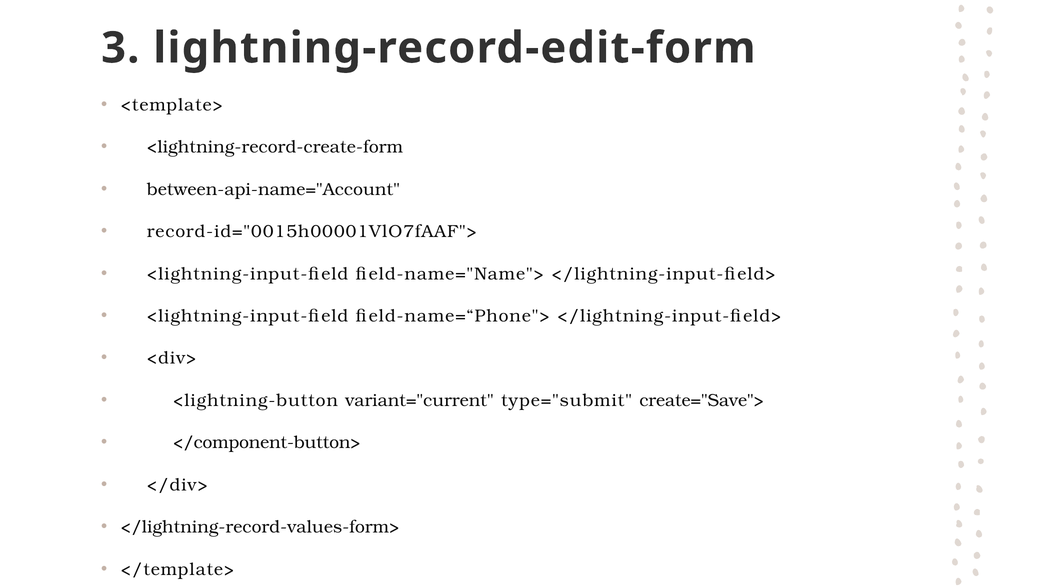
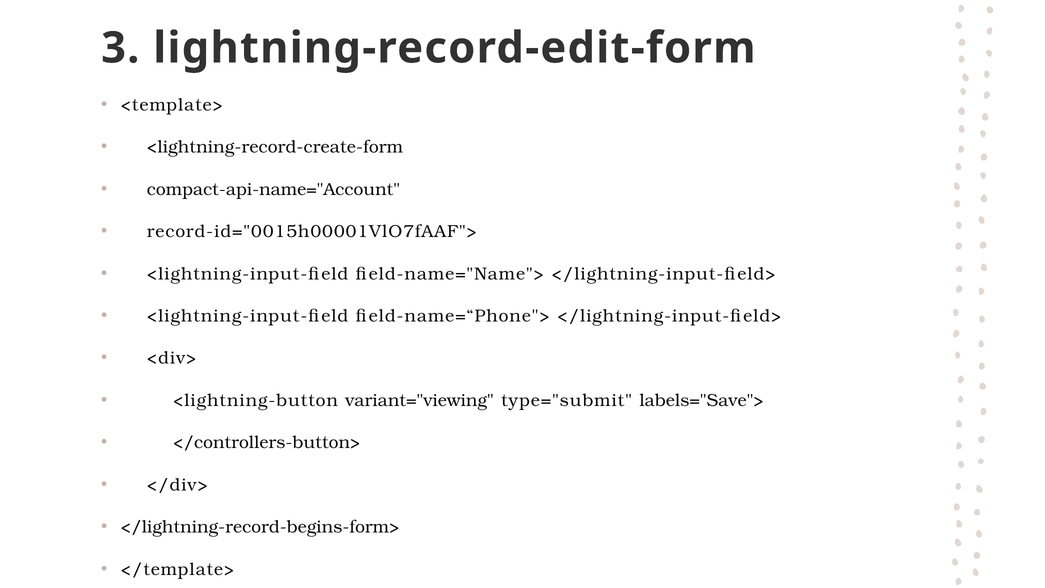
between-api-name="Account: between-api-name="Account -> compact-api-name="Account (273, 189)
variant="current: variant="current -> variant="viewing (419, 400)
create="Save">: create="Save"> -> labels="Save"> (702, 400)
</component-button>: </component-button> -> </controllers-button> (267, 443)
</lightning-record-values-form>: </lightning-record-values-form> -> </lightning-record-begins-form> (260, 527)
